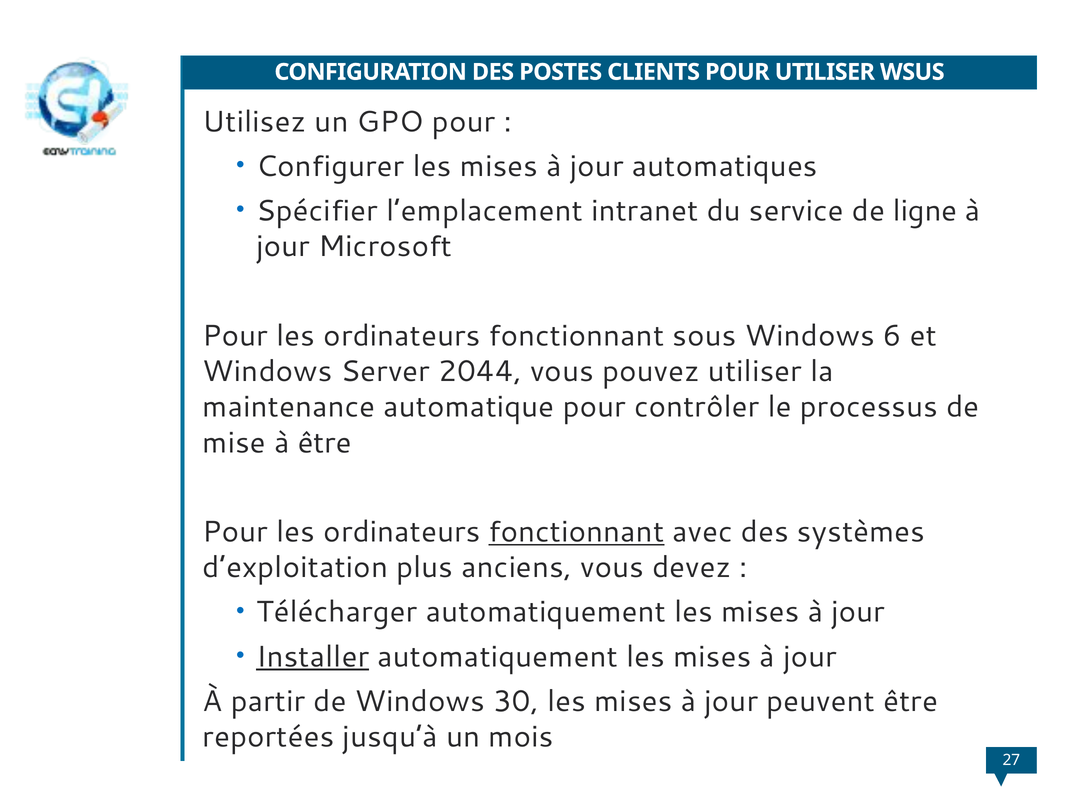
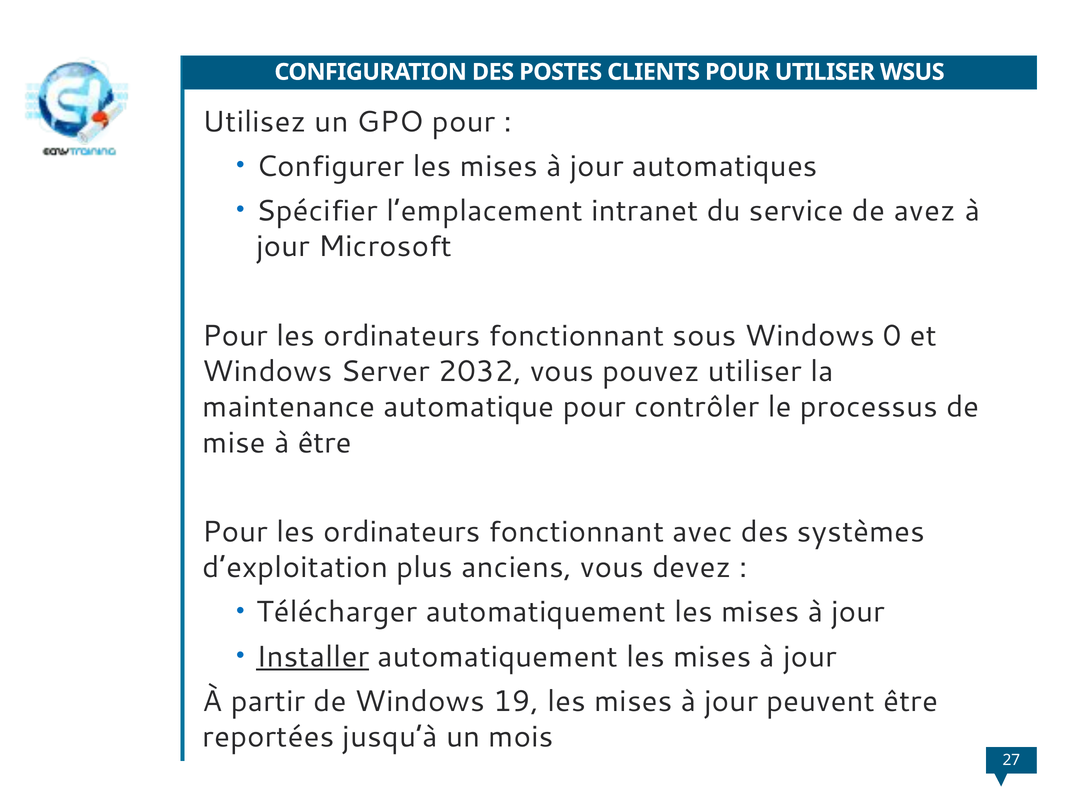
ligne: ligne -> avez (925, 211)
6: 6 -> 0 (892, 336)
2044: 2044 -> 2032 (480, 371)
fonctionnant underline: present -> none (577, 532)
30: 30 -> 19 (516, 701)
